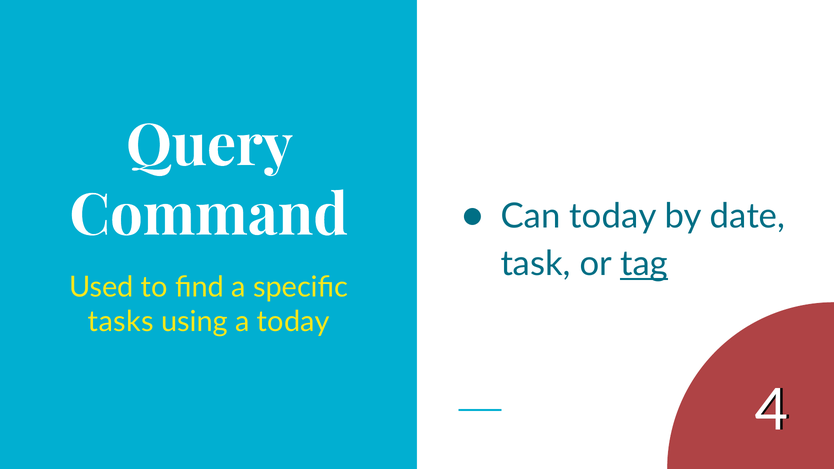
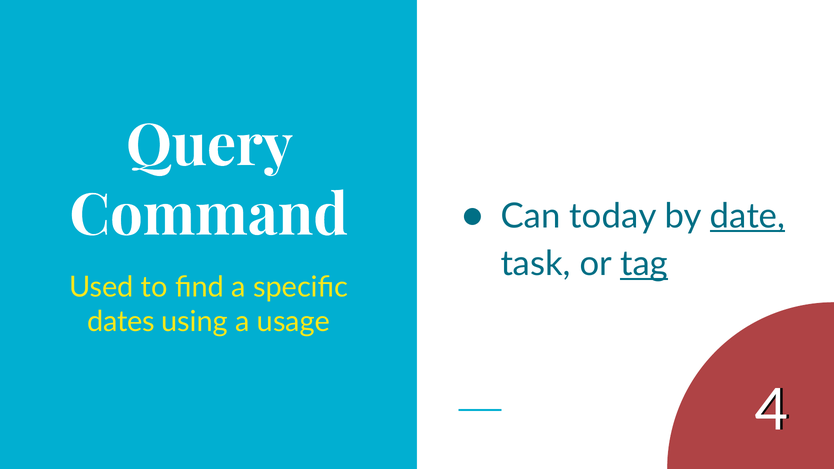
date underline: none -> present (747, 216)
tasks: tasks -> dates (121, 322)
a today: today -> usage (294, 322)
